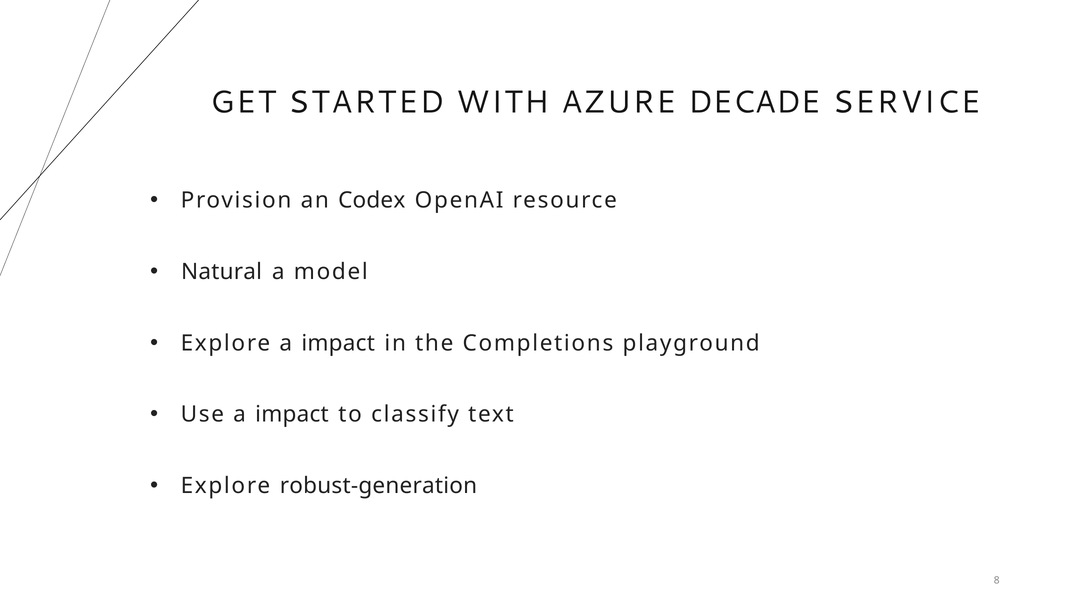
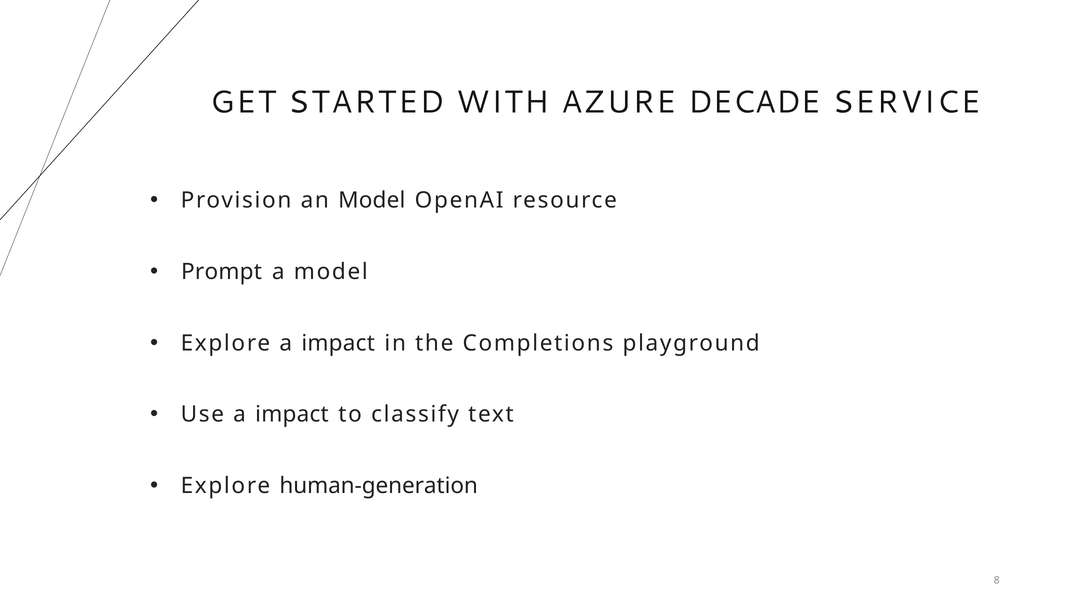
an Codex: Codex -> Model (372, 200)
Natural: Natural -> Prompt (222, 272)
robust-generation: robust-generation -> human-generation (379, 485)
